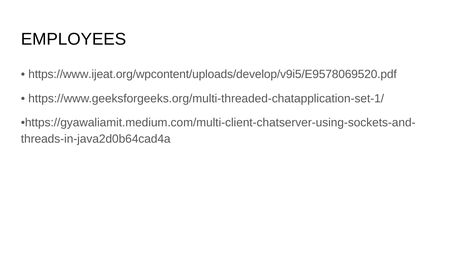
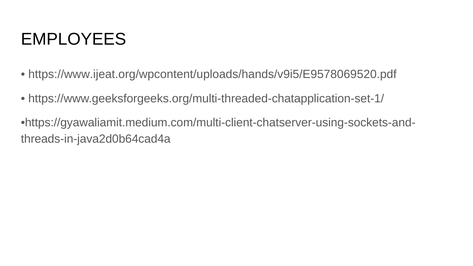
https://www.ijeat.org/wpcontent/uploads/develop/v9i5/E9578069520.pdf: https://www.ijeat.org/wpcontent/uploads/develop/v9i5/E9578069520.pdf -> https://www.ijeat.org/wpcontent/uploads/hands/v9i5/E9578069520.pdf (212, 74)
